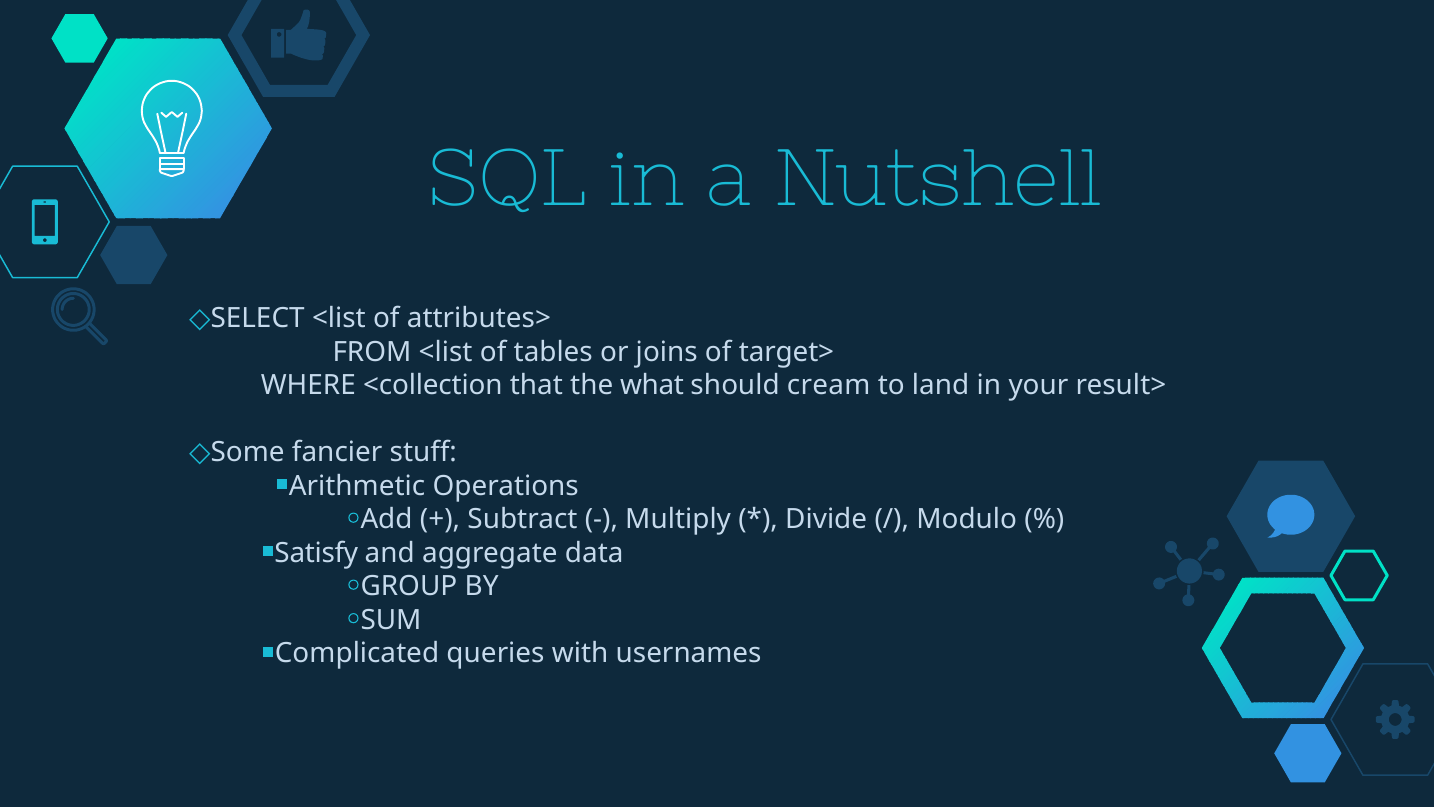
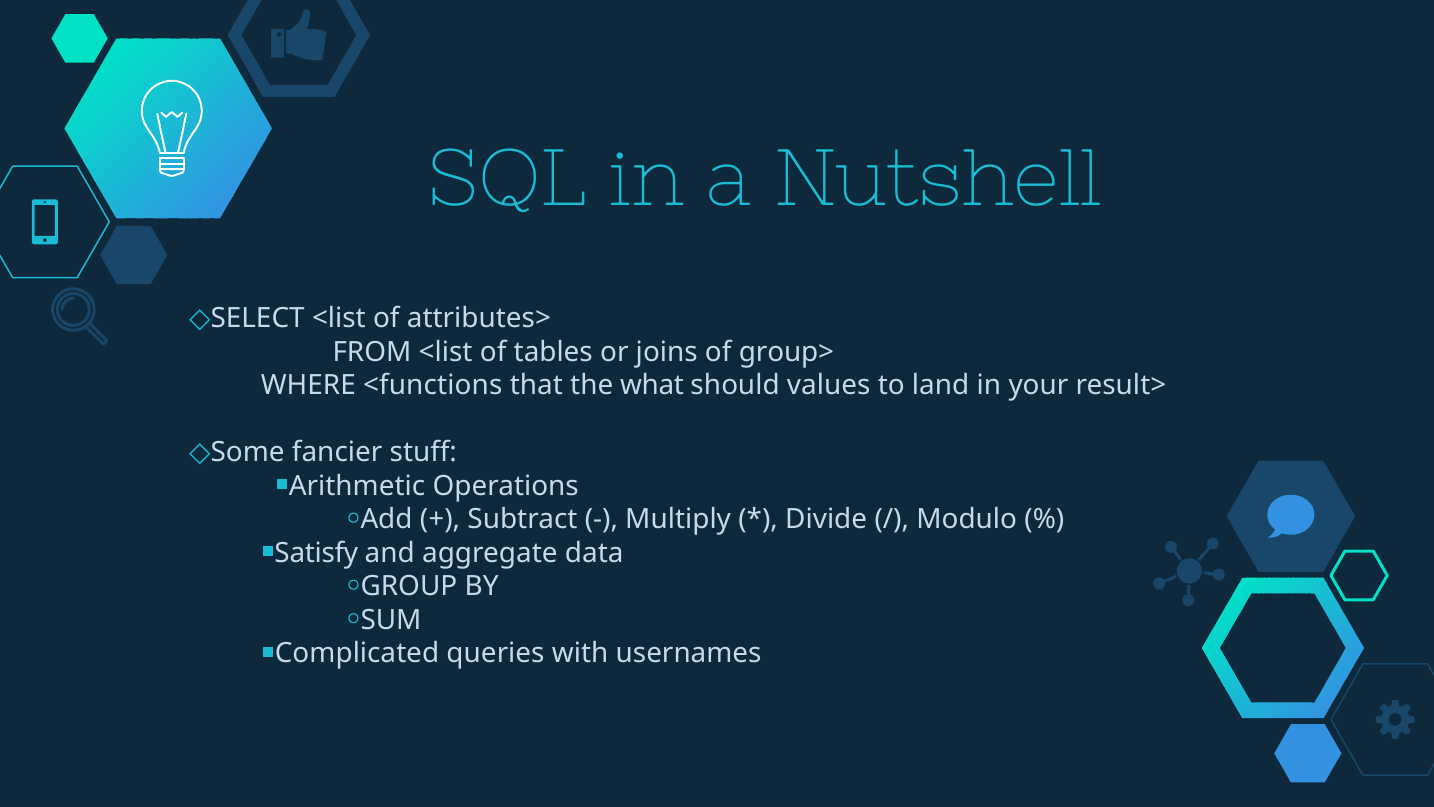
target>: target> -> group> (786, 352)
<collection: <collection -> <functions (433, 385)
cream: cream -> values (829, 385)
